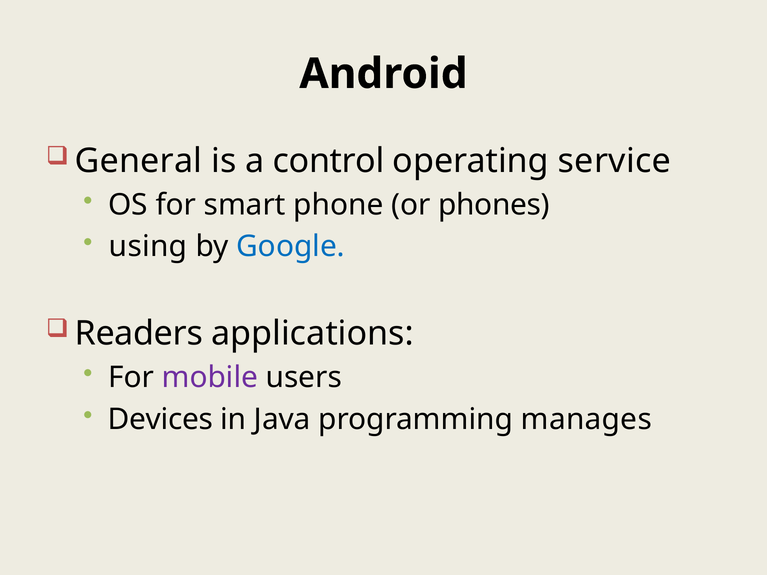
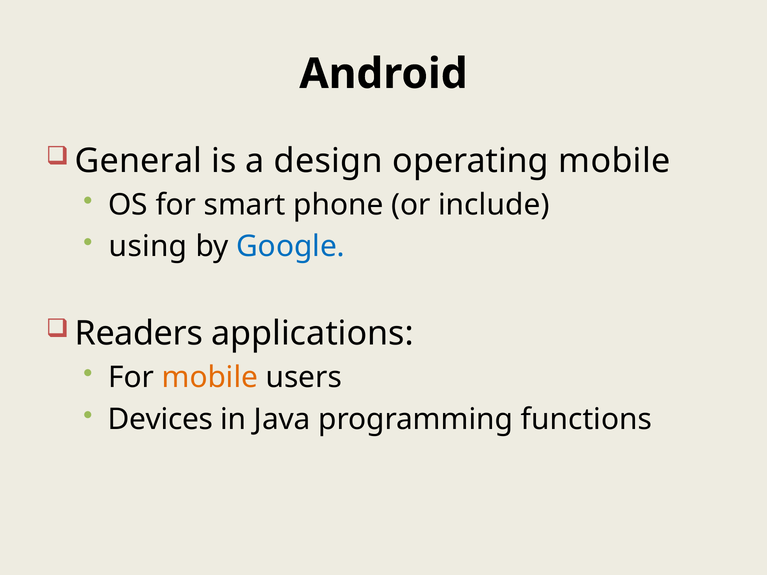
control: control -> design (328, 161)
operating service: service -> mobile (614, 161)
phones: phones -> include (494, 205)
mobile colour: purple -> orange (210, 378)
manages: manages -> functions (586, 419)
